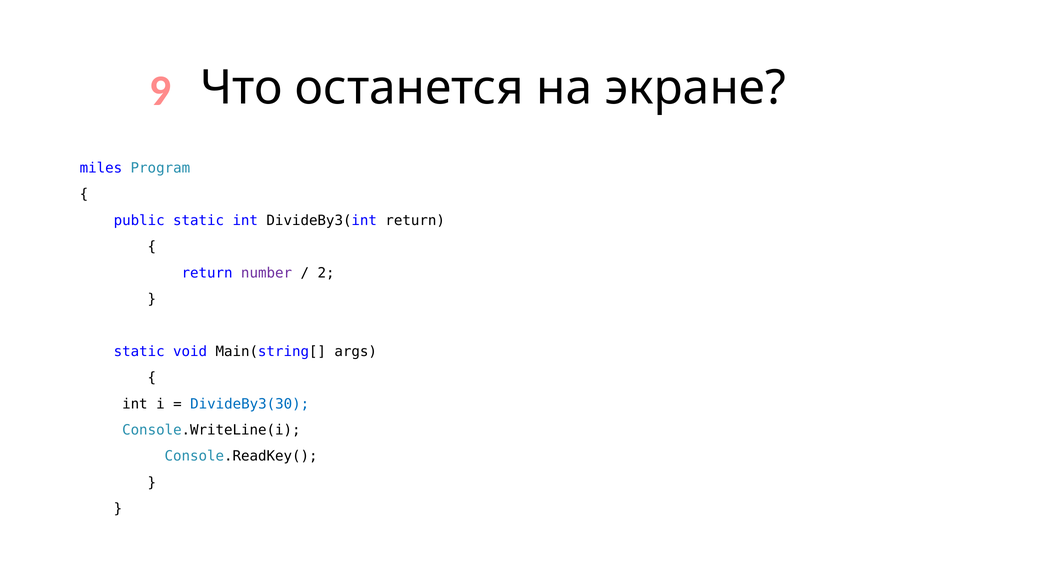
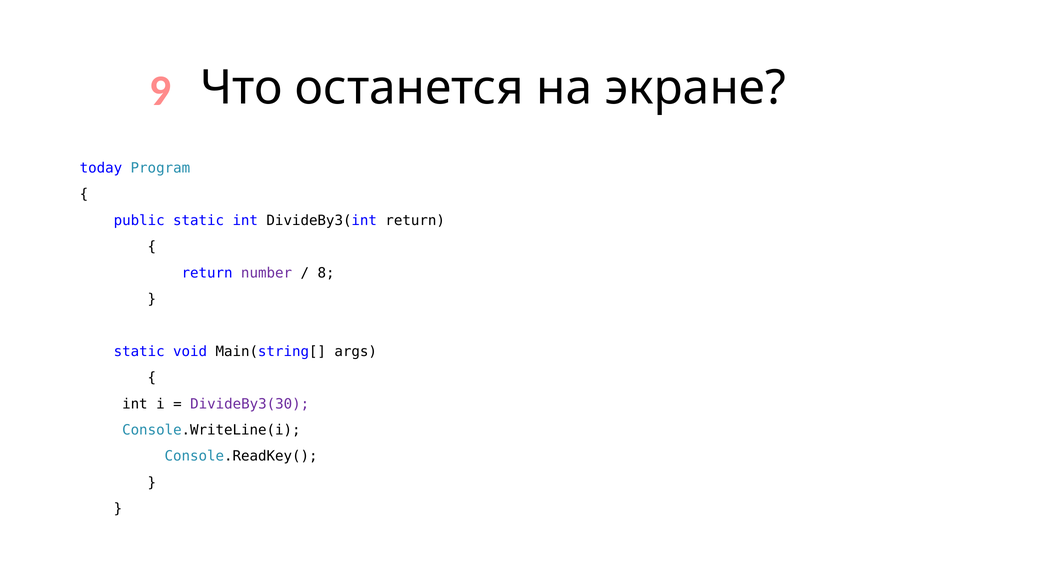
miles: miles -> today (101, 168)
2: 2 -> 8 (326, 273)
DivideBy3(30 colour: blue -> purple (250, 404)
